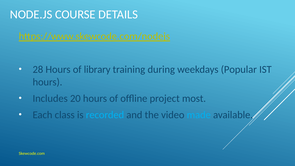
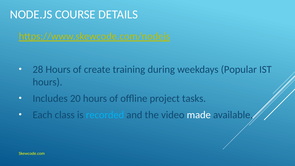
library: library -> create (97, 69)
most: most -> tasks (194, 98)
made colour: light blue -> white (199, 115)
